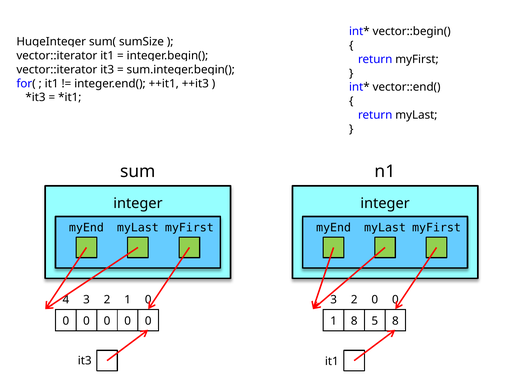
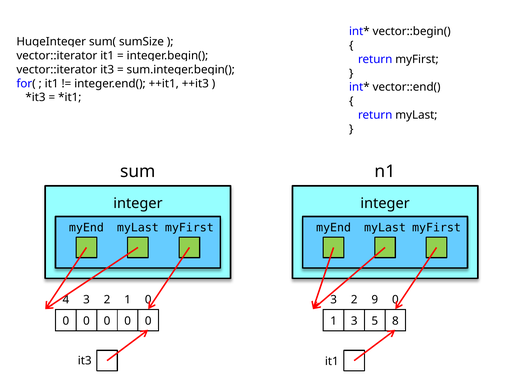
2 0: 0 -> 9 (375, 300)
1 8: 8 -> 3 (354, 321)
